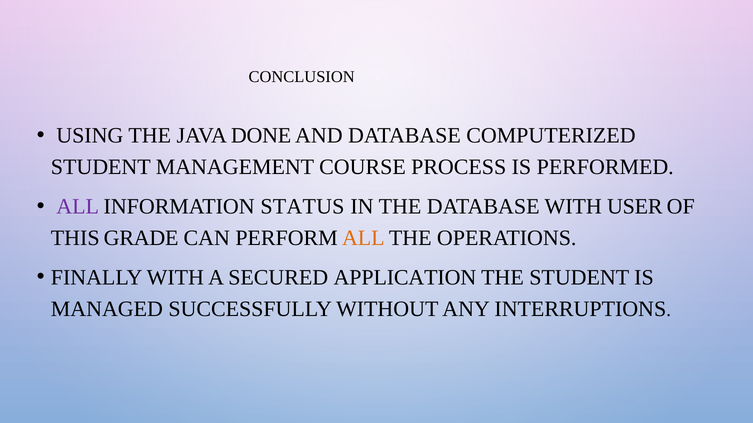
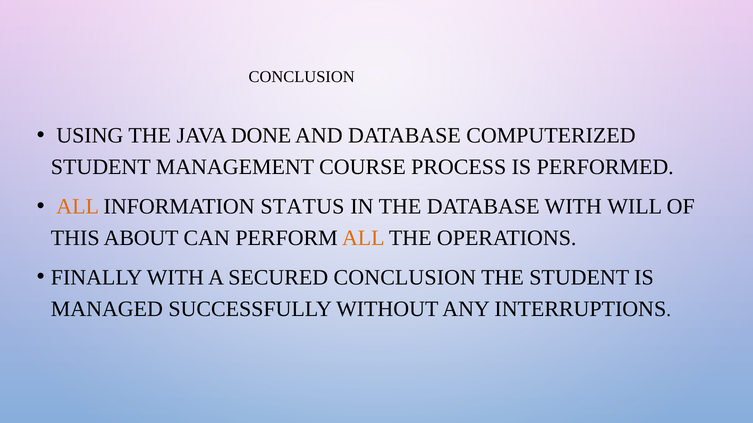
ALL colour: purple -> orange (78, 207)
USER: USER -> WILL (635, 207)
GRADE: GRADE -> ABOUT (141, 238)
SECURED APPLICATION: APPLICATION -> CONCLUSION (405, 278)
